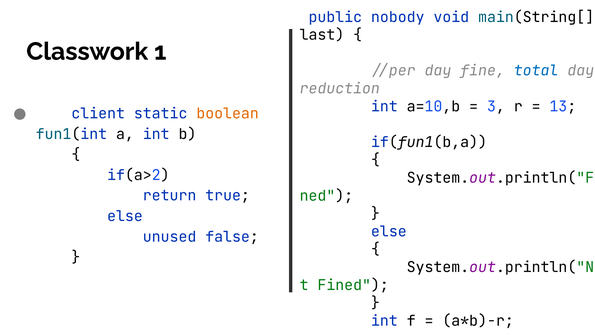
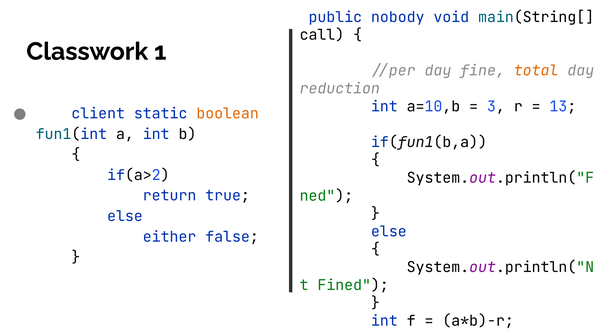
last: last -> call (322, 35)
total colour: blue -> orange (536, 71)
unused: unused -> either (170, 237)
